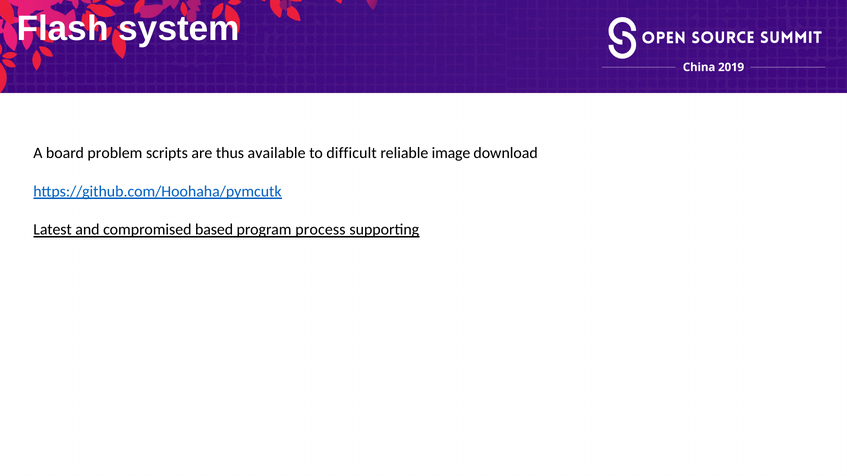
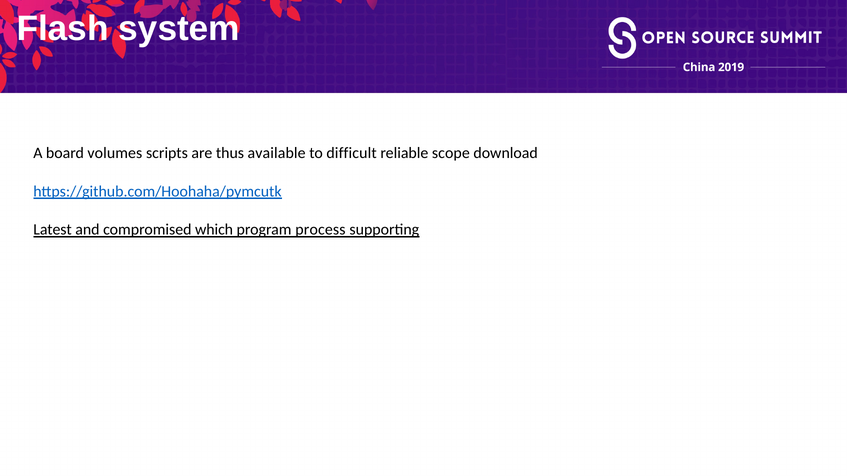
problem: problem -> volumes (115, 153)
image: image -> scope (451, 153)
based: based -> which (214, 230)
